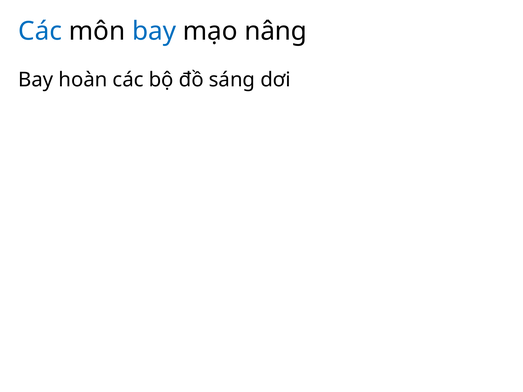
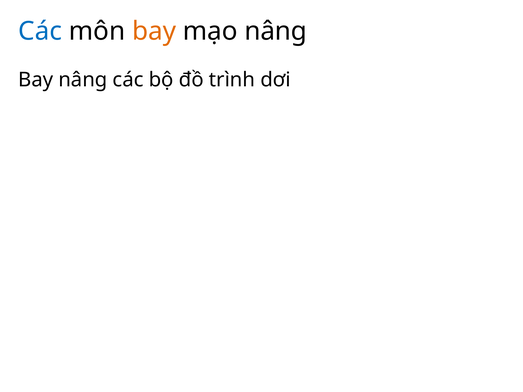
bay colour: blue -> orange (154, 31)
Bay hoàn: hoàn -> nâng (83, 80)
sáng: sáng -> trình (232, 80)
